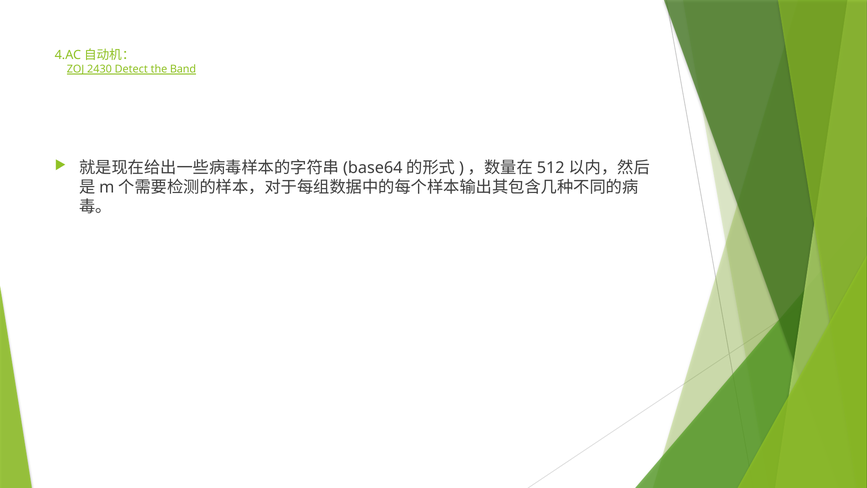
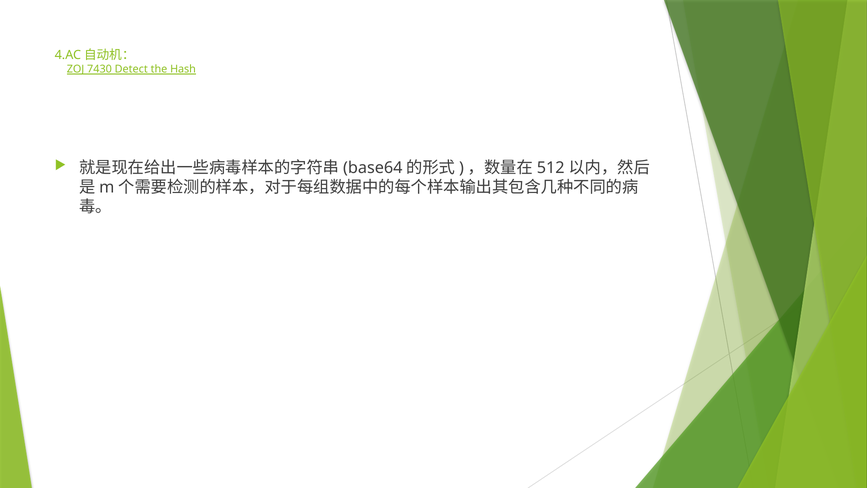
2430: 2430 -> 7430 (100, 69)
Band: Band -> Hash (183, 69)
